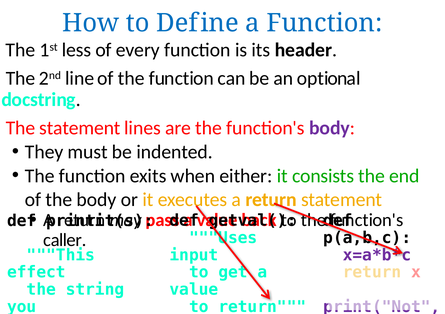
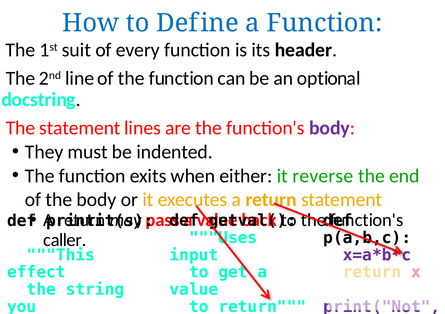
less: less -> suit (76, 50)
consists: consists -> reverse (323, 176)
